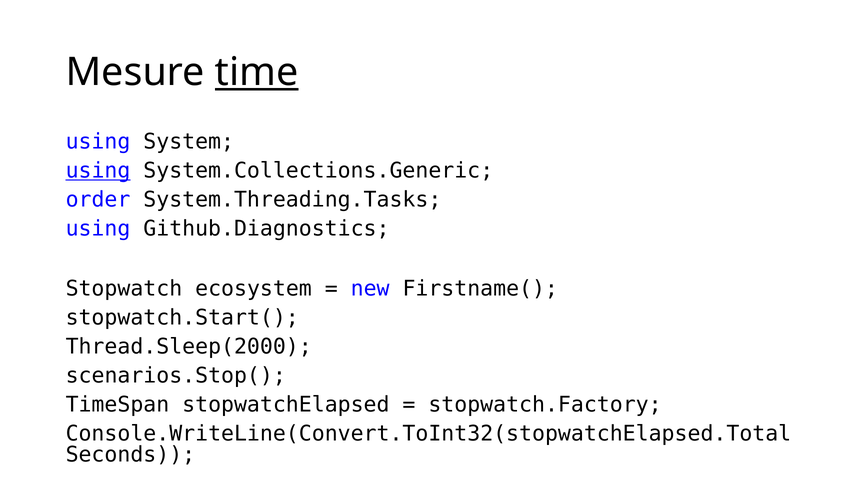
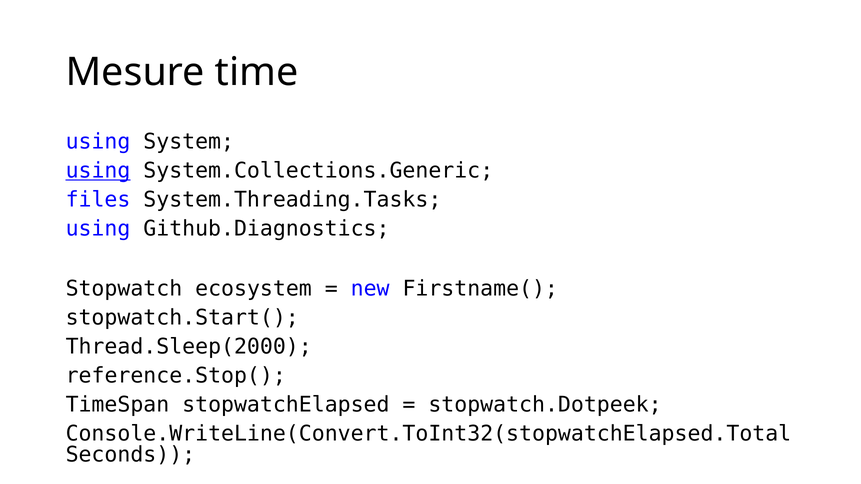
time underline: present -> none (257, 72)
order: order -> files (98, 200)
scenarios.Stop(: scenarios.Stop( -> reference.Stop( (176, 376)
stopwatch.Factory: stopwatch.Factory -> stopwatch.Dotpeek (545, 405)
